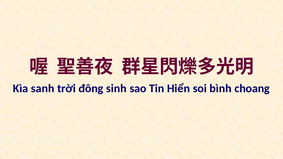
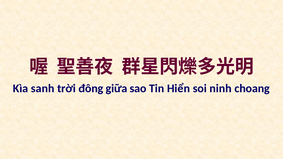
sinh: sinh -> giữa (117, 88)
bình: bình -> ninh (221, 88)
